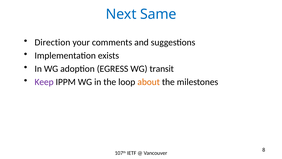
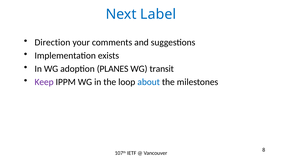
Same: Same -> Label (158, 14)
EGRESS: EGRESS -> PLANES (113, 69)
about colour: orange -> blue (149, 82)
